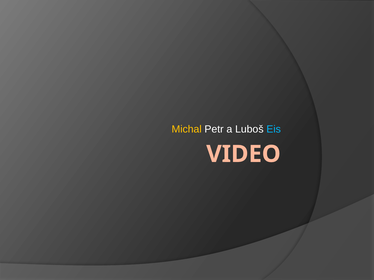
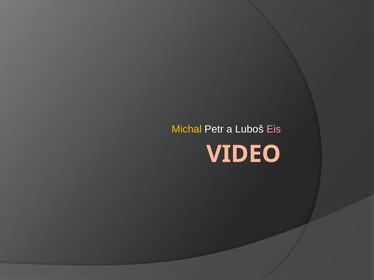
Eis colour: light blue -> pink (274, 129)
